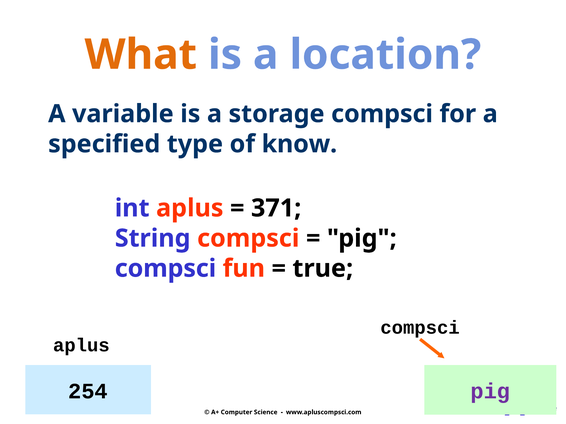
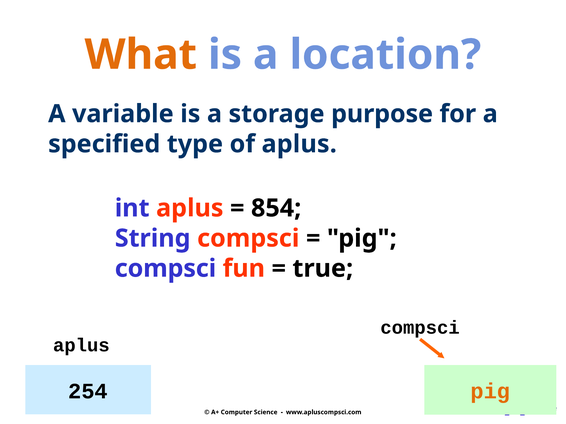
storage compsci: compsci -> purpose (382, 114)
of know: know -> aplus (299, 144)
371: 371 -> 854 (276, 208)
pig colour: purple -> orange (490, 392)
